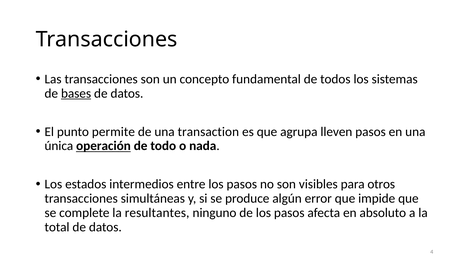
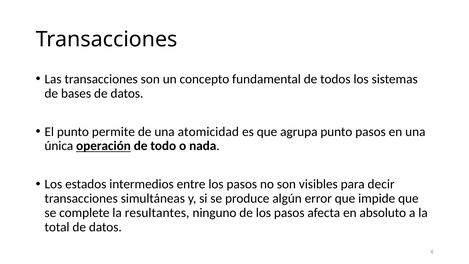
bases underline: present -> none (76, 93)
transaction: transaction -> atomicidad (208, 132)
agrupa lleven: lleven -> punto (336, 132)
otros: otros -> decir (381, 184)
